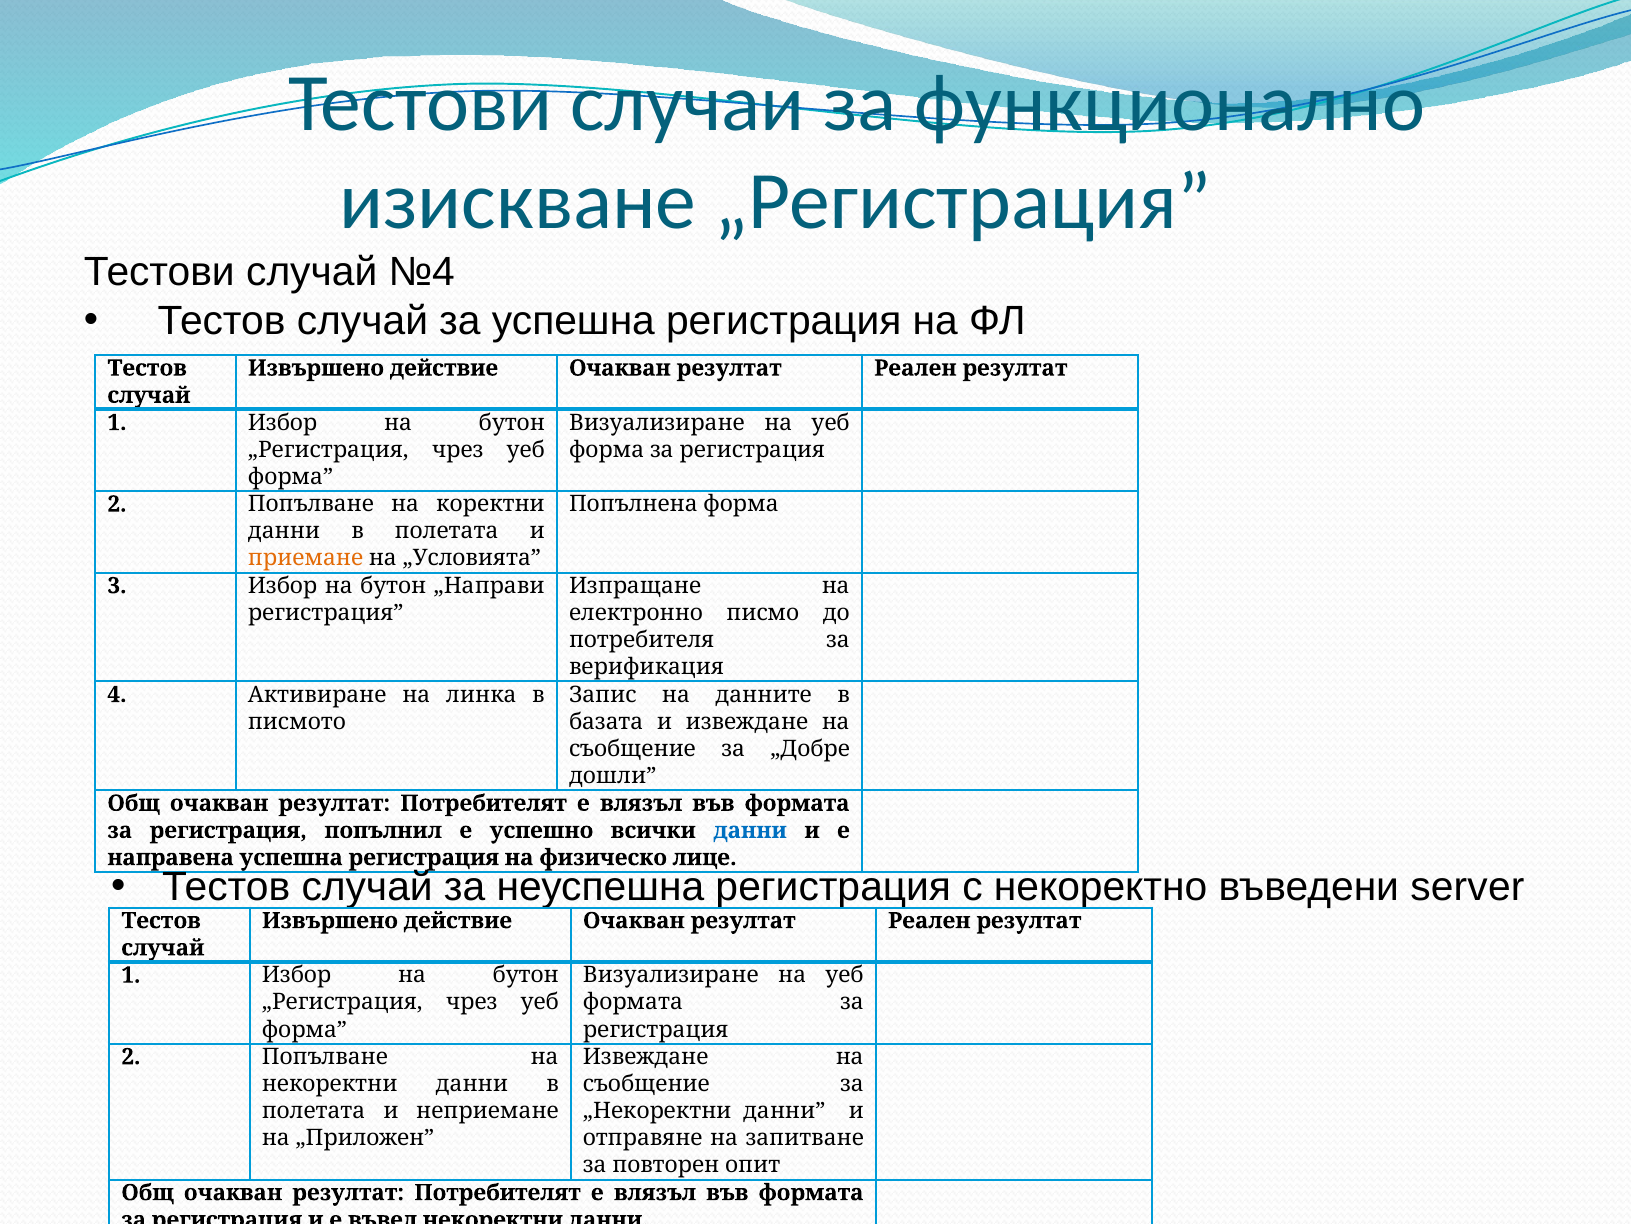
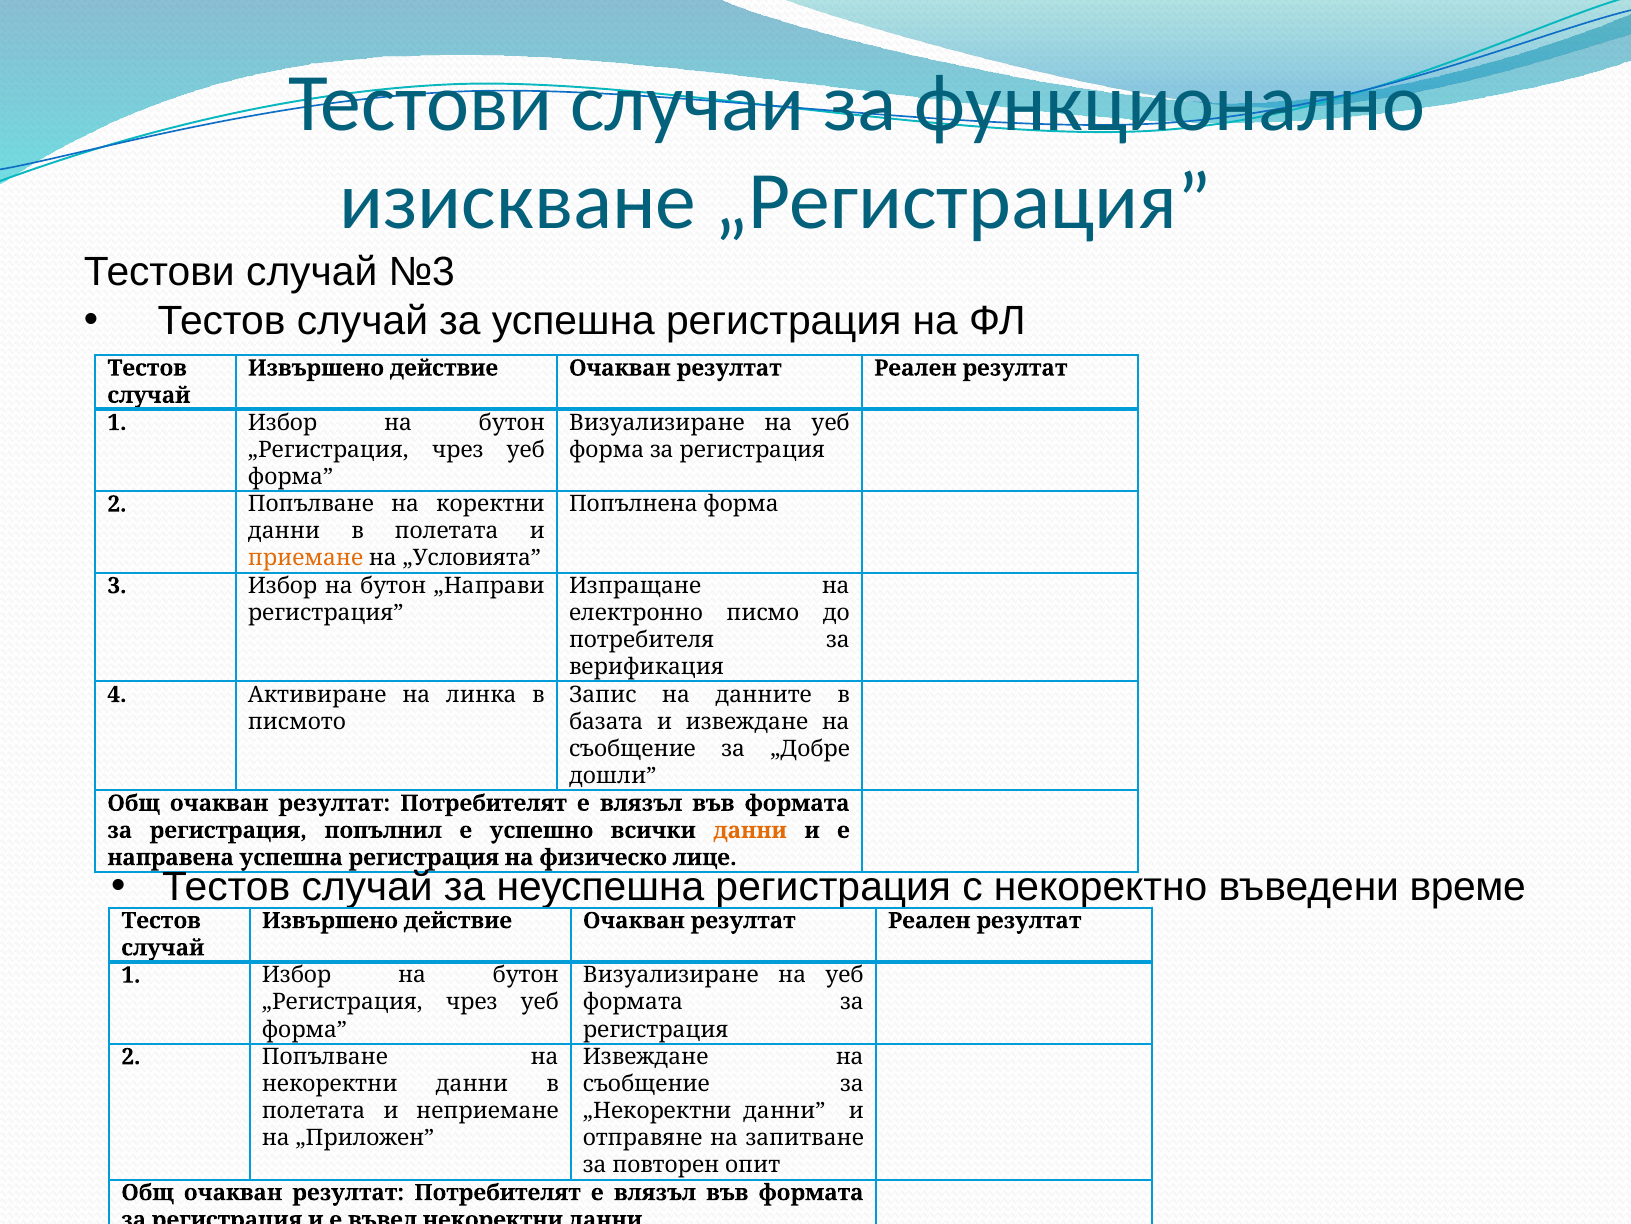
№4: №4 -> №3 (422, 272)
данни colour: blue -> orange (750, 830)
server: server -> време (1468, 887)
